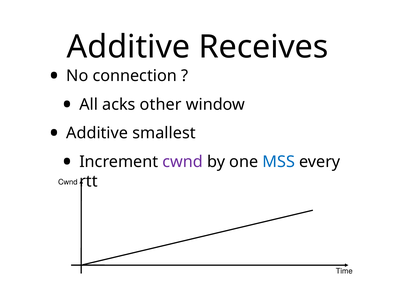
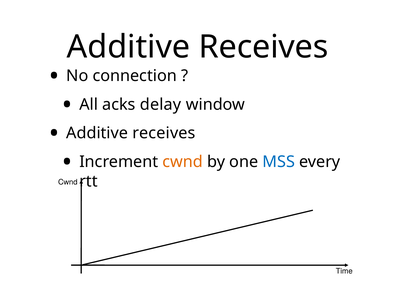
other: other -> delay (161, 105)
smallest: smallest -> receives (164, 133)
cwnd colour: purple -> orange (183, 162)
